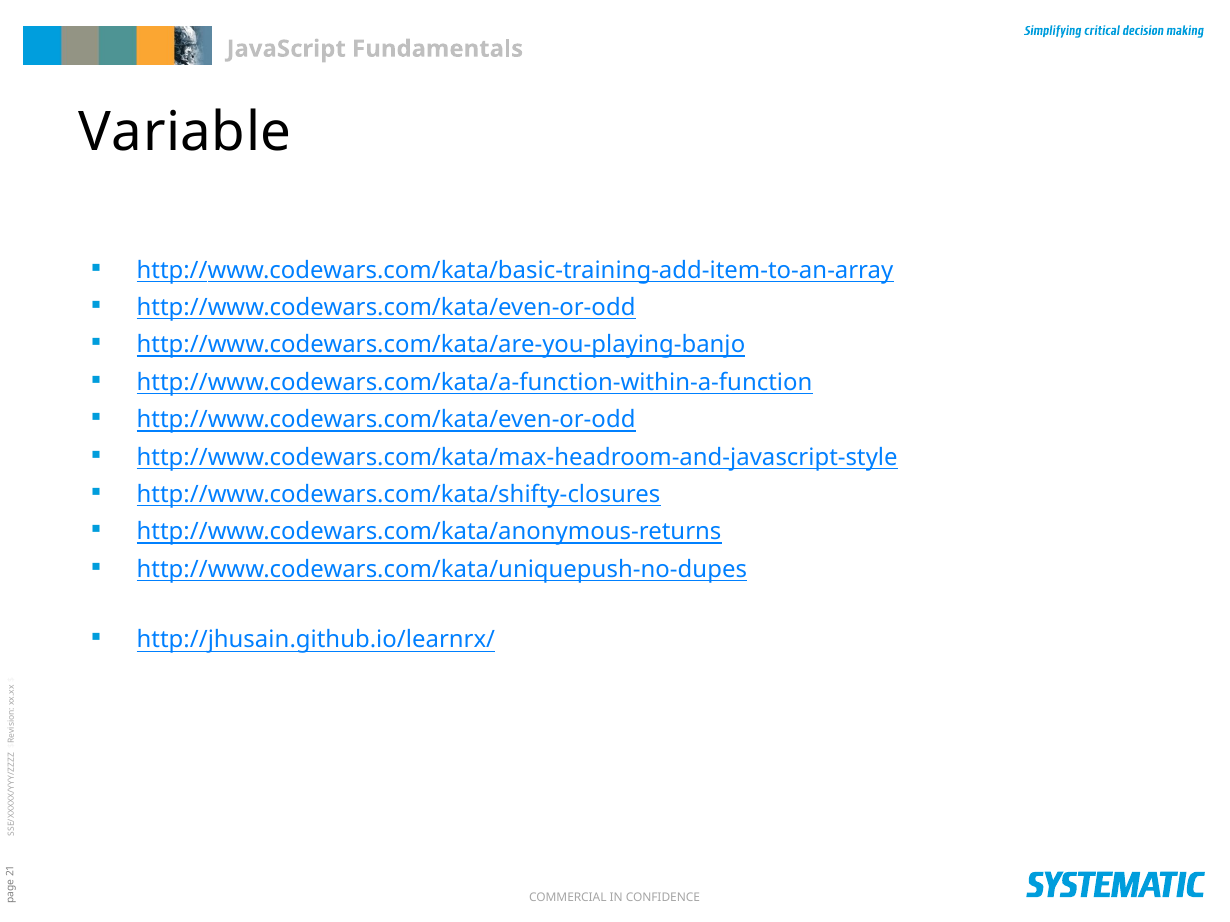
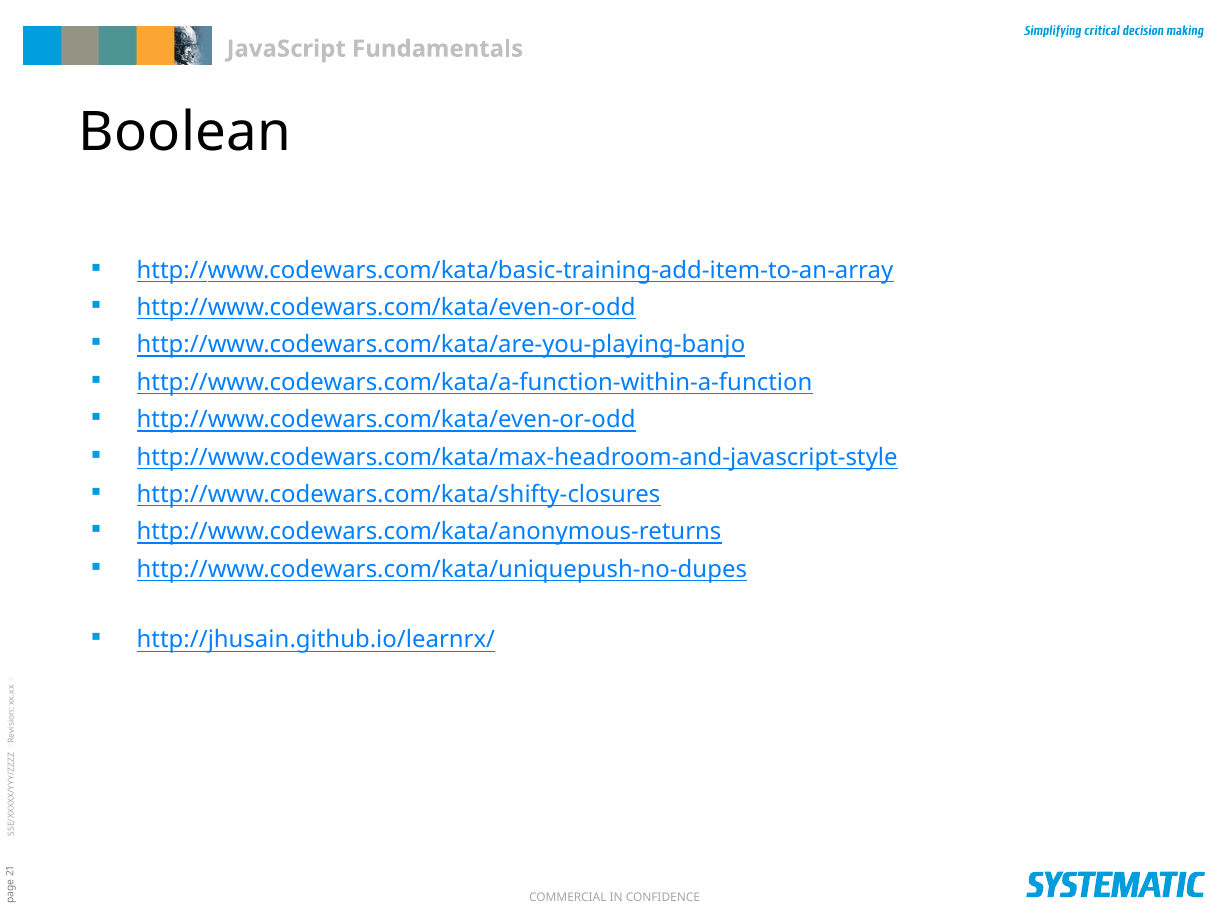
Variable: Variable -> Boolean (185, 133)
